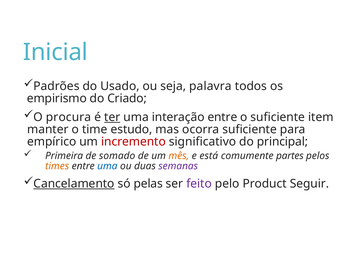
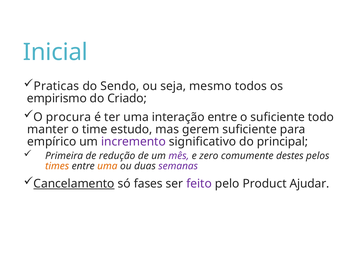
Padrões: Padrões -> Praticas (56, 86)
Usado: Usado -> Sendo (120, 86)
palavra: palavra -> mesmo (210, 86)
ter underline: present -> none (112, 117)
item: item -> todo (321, 117)
ocorra: ocorra -> gerem (201, 129)
incremento colour: red -> purple (133, 142)
somado: somado -> redução (117, 156)
mês colour: orange -> purple (179, 156)
está: está -> zero (209, 156)
partes: partes -> destes (290, 156)
uma colour: blue -> orange (107, 166)
pelas: pelas -> fases (148, 184)
Seguir: Seguir -> Ajudar (309, 184)
